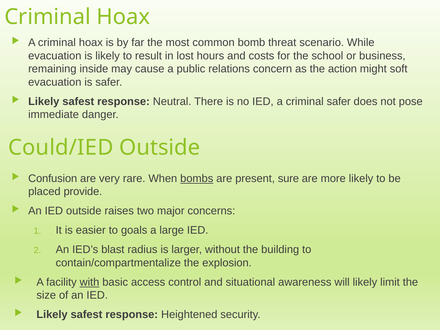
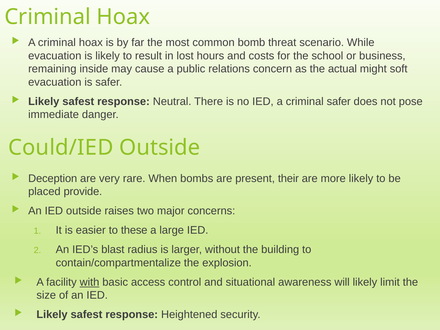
action: action -> actual (342, 69)
Confusion: Confusion -> Deception (53, 178)
bombs underline: present -> none (197, 178)
sure: sure -> their (288, 178)
goals: goals -> these (134, 230)
